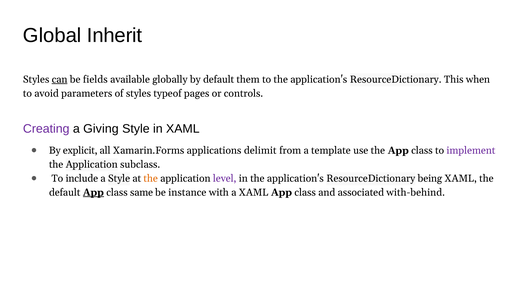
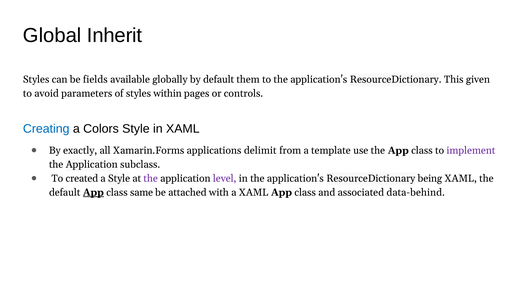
can underline: present -> none (60, 79)
when: when -> given (478, 79)
typeof: typeof -> within (168, 93)
Creating colour: purple -> blue (46, 129)
Giving: Giving -> Colors (101, 129)
explicit: explicit -> exactly (80, 150)
include: include -> created (82, 178)
the colour: orange -> purple (151, 178)
instance: instance -> attached (187, 192)
with-behind: with-behind -> data-behind (416, 192)
